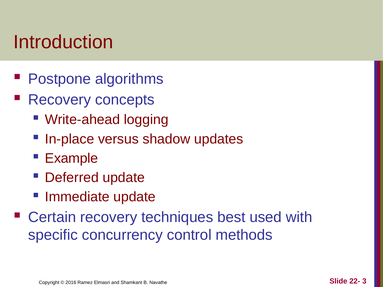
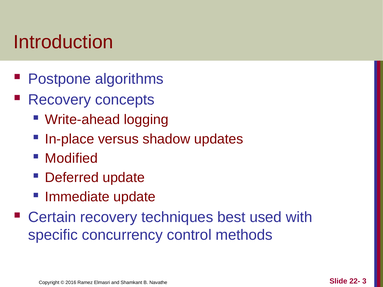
Example: Example -> Modified (71, 158)
